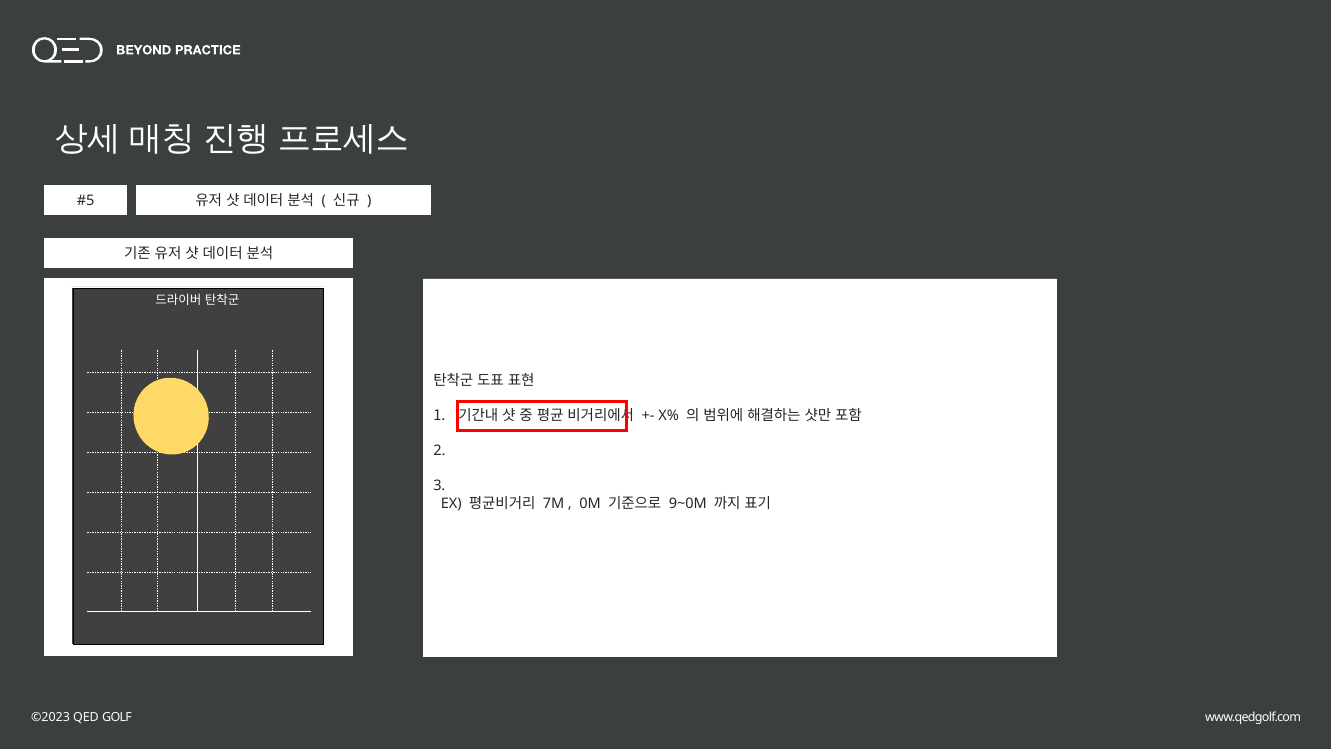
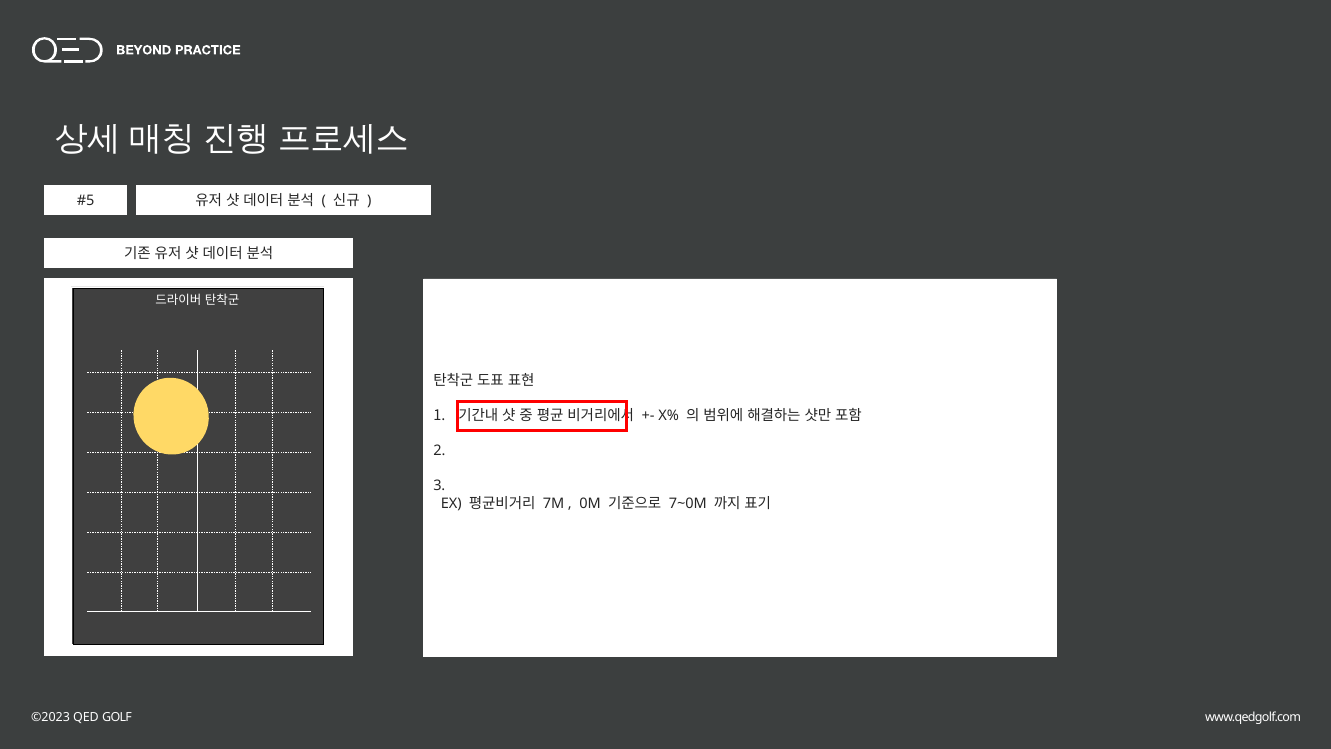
9~0M: 9~0M -> 7~0M (688, 503)
